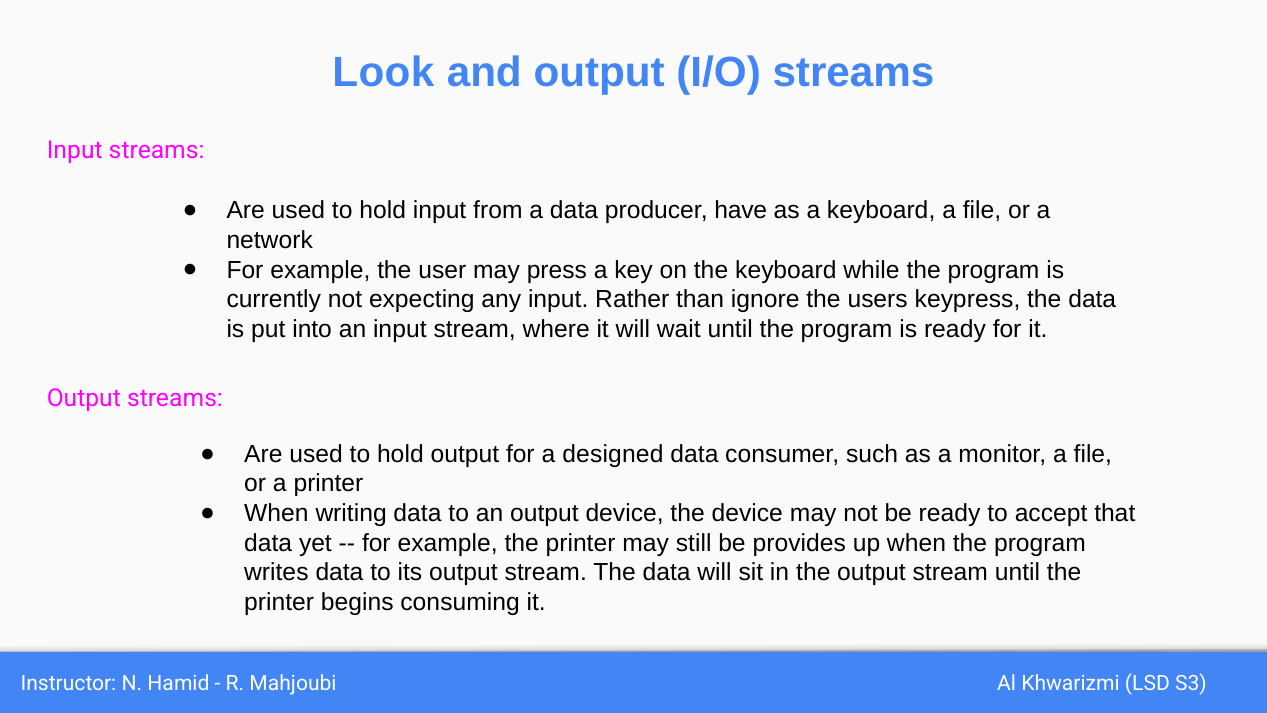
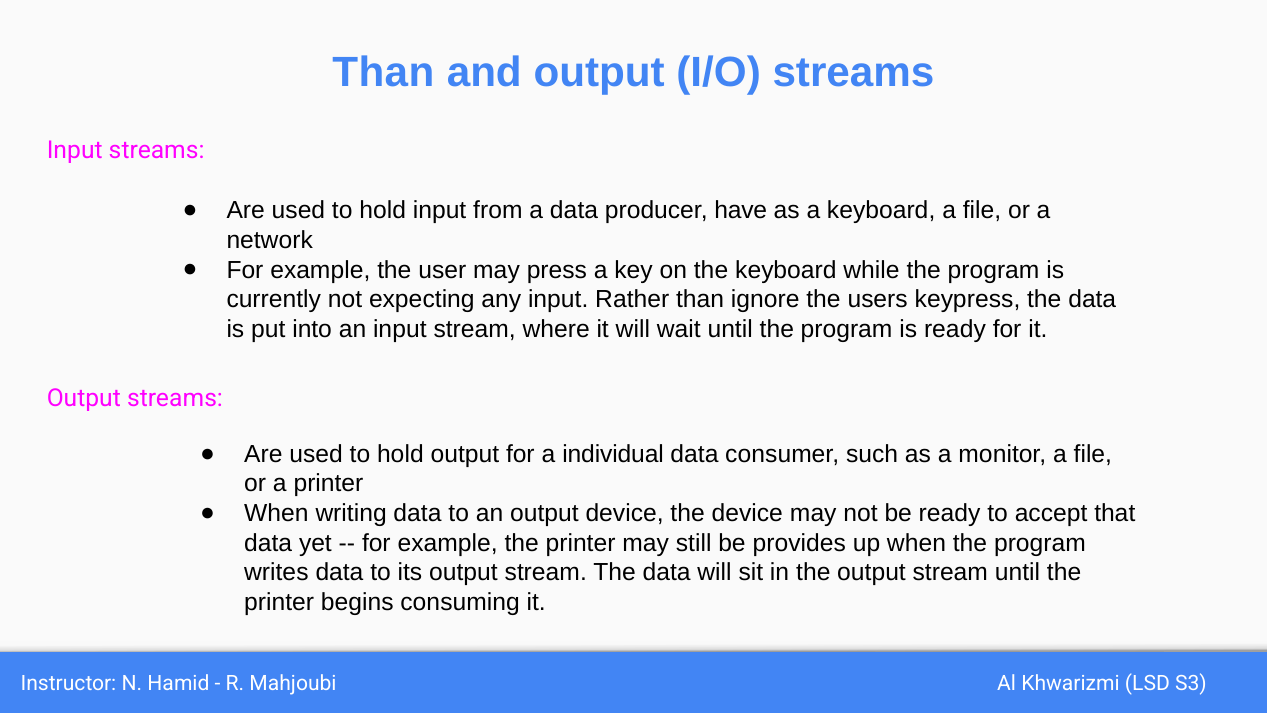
Look: Look -> Than (383, 73)
designed: designed -> individual (613, 454)
